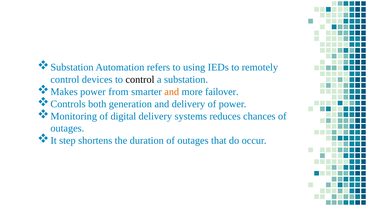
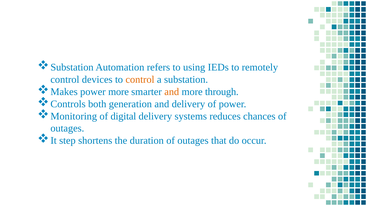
control colour: black -> orange (140, 80)
power from: from -> more (119, 92)
failover: failover -> through (222, 92)
